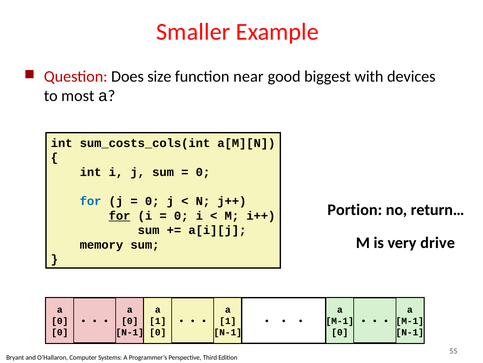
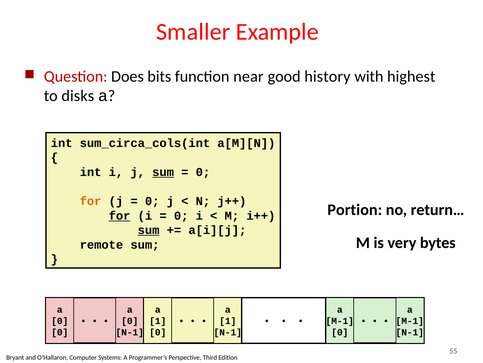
size: size -> bits (159, 76)
biggest: biggest -> history (327, 76)
devices: devices -> highest (411, 76)
most: most -> disks (78, 96)
sum_costs_cols(int: sum_costs_cols(int -> sum_circa_cols(int (145, 143)
sum underline: none -> present (163, 172)
for colour: blue -> orange (91, 201)
sum underline: none -> present (149, 230)
drive: drive -> bytes (438, 242)
memory: memory -> remote (101, 244)
